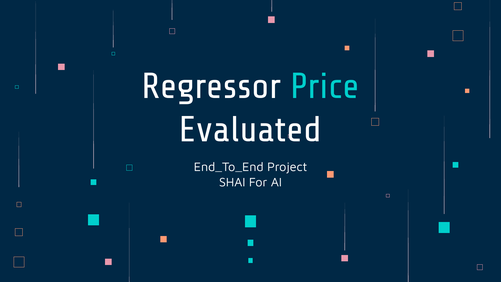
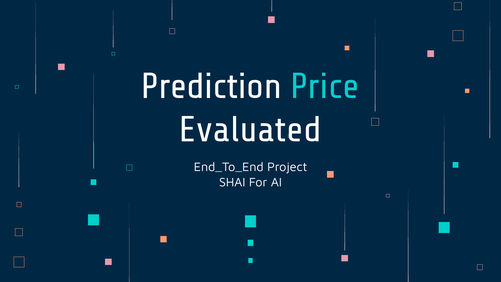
Regressor: Regressor -> Prediction (211, 86)
